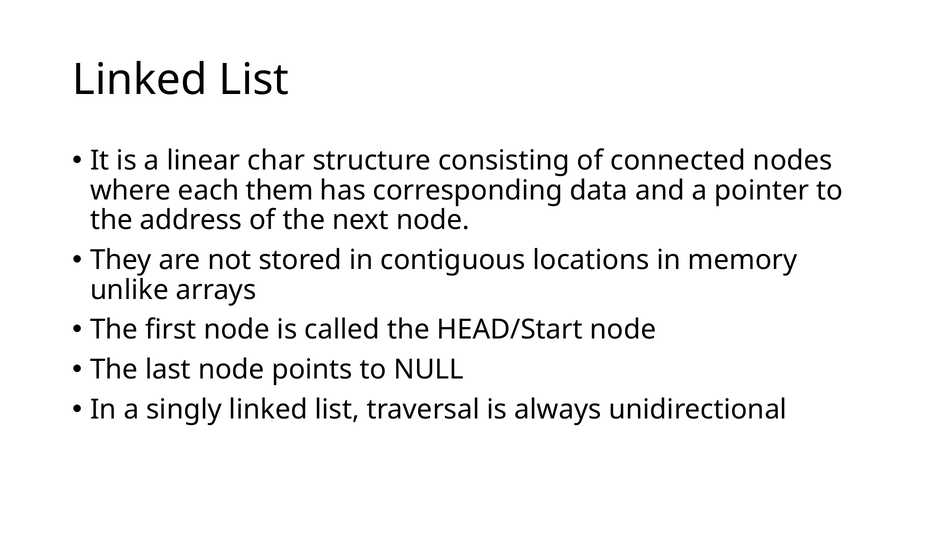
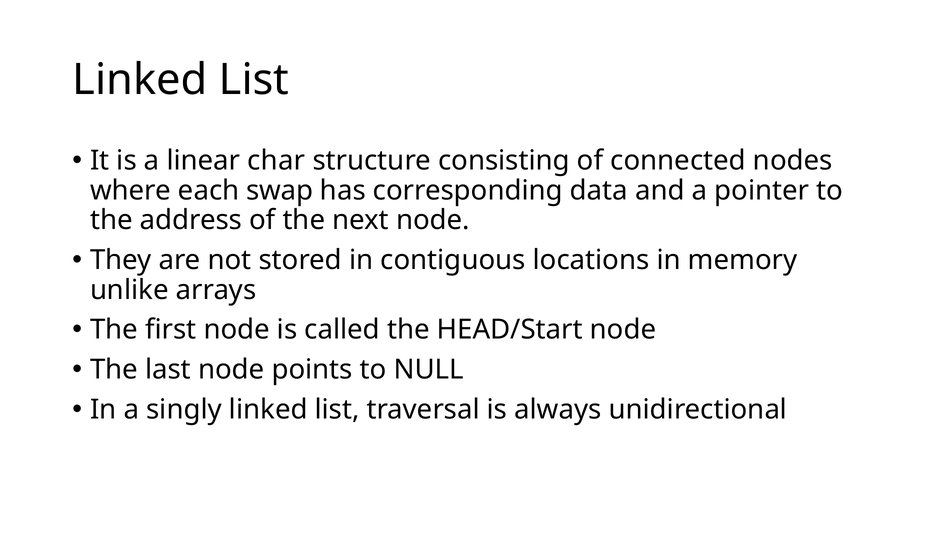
them: them -> swap (280, 190)
